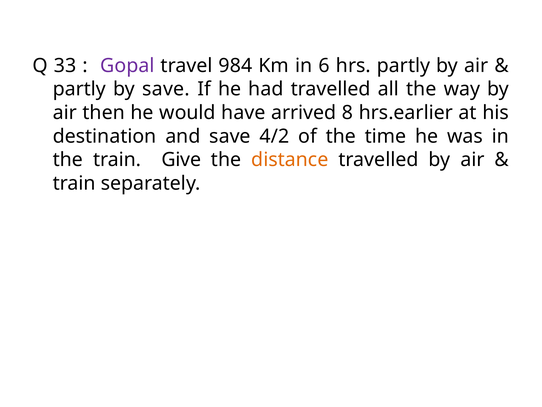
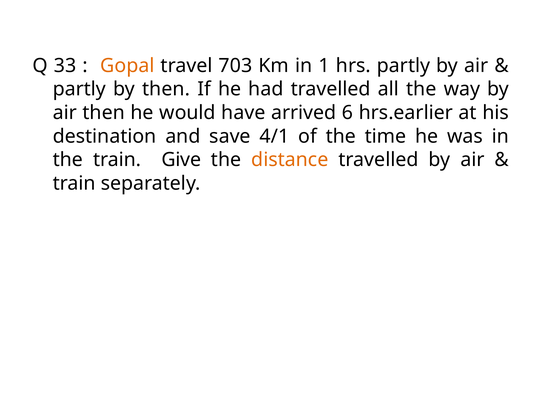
Gopal colour: purple -> orange (127, 65)
984: 984 -> 703 (235, 65)
6: 6 -> 1 (324, 65)
by save: save -> then (166, 89)
8: 8 -> 6 (348, 113)
4/2: 4/2 -> 4/1 (274, 136)
